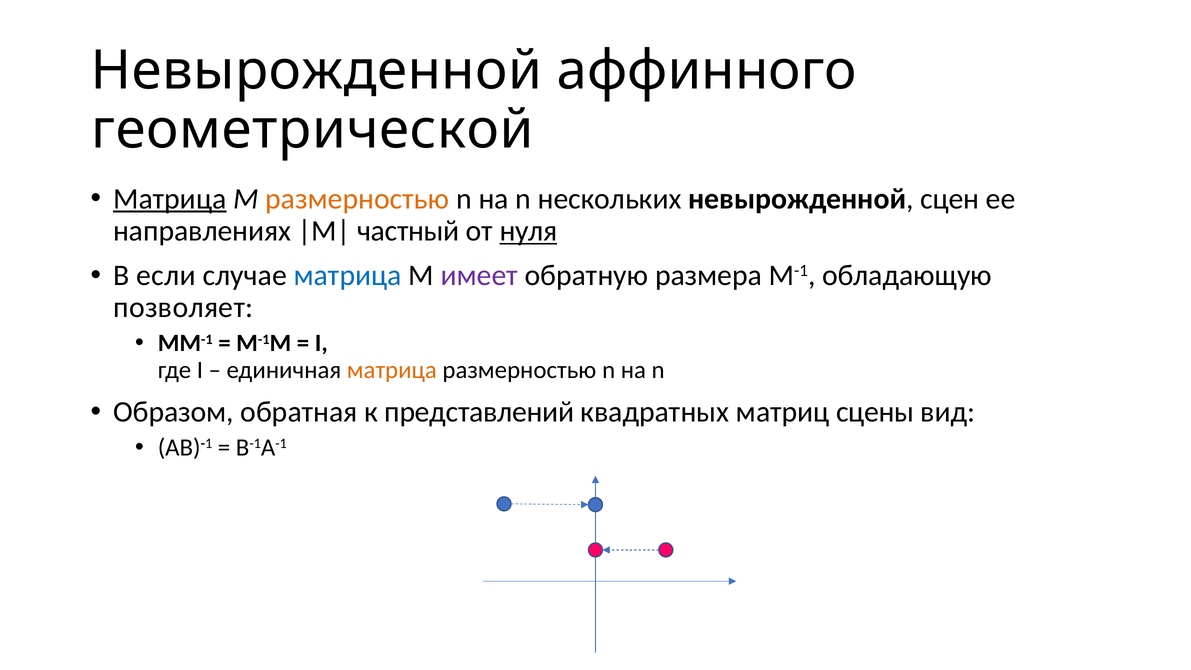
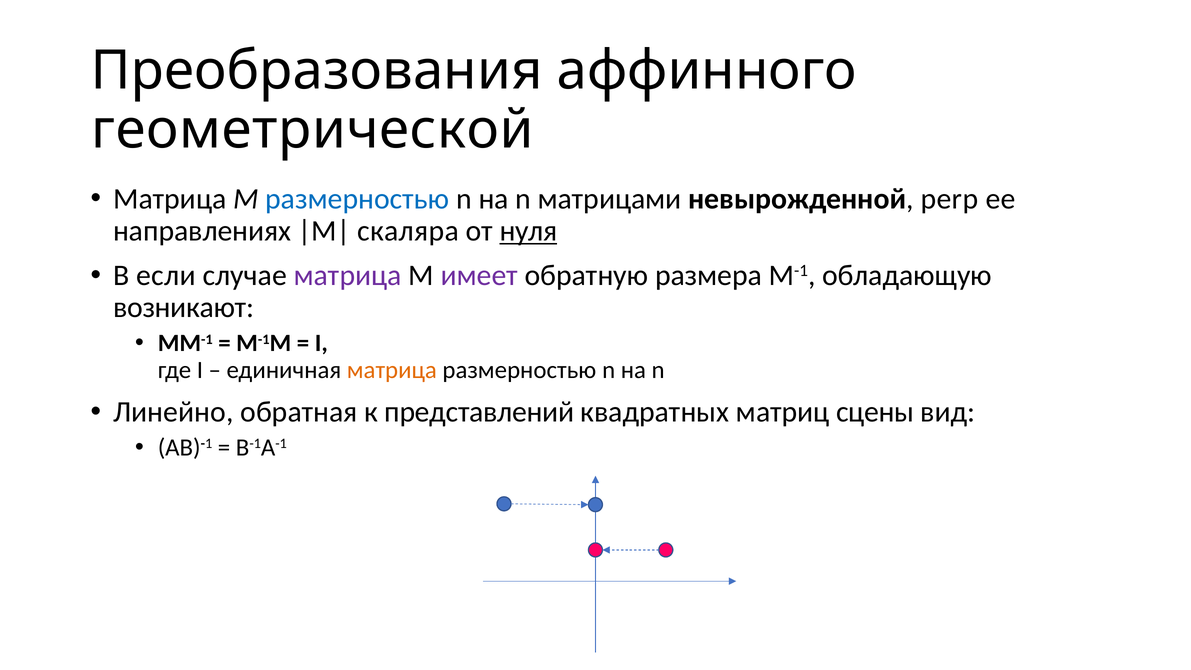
Невырожденной: Невырожденной -> Преобразования (317, 71)
Матрица underline: present -> none (170, 199)
размерностью colour: orange -> blue (357, 199)
нескольких: нескольких -> матрицами (610, 199)
сцен: сцен -> perp (950, 199)
частный: частный -> скаляра (408, 231)
матрица colour: blue -> purple (348, 275)
позволяет: позволяет -> возникают (184, 308)
Образом: Образом -> Линейно (173, 412)
